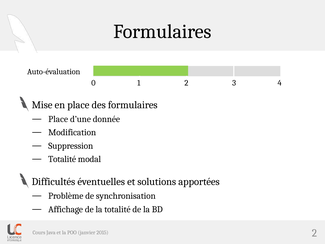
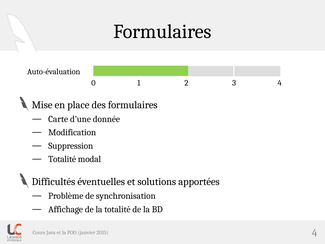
Place: Place -> Carte (58, 119)
2015 2: 2 -> 4 (315, 233)
